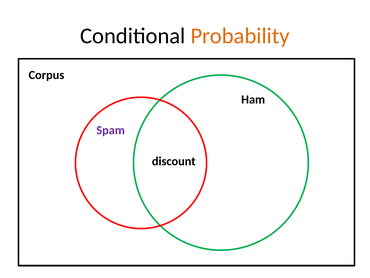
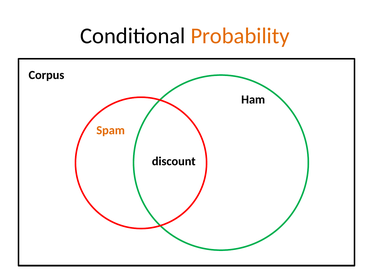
Spam colour: purple -> orange (111, 130)
